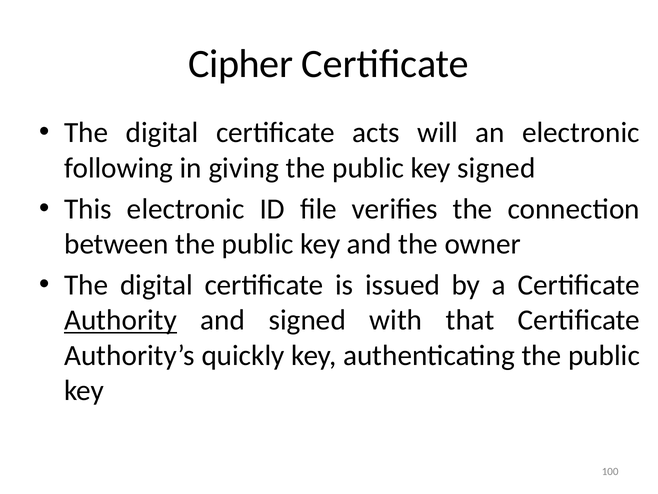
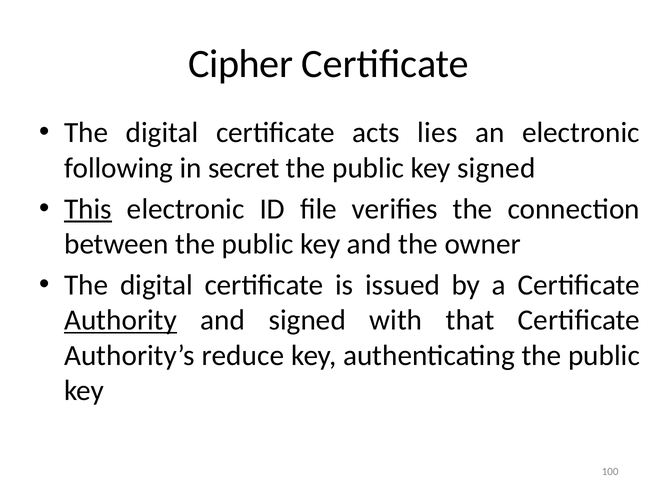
will: will -> lies (437, 133)
giving: giving -> secret (244, 168)
This underline: none -> present (88, 209)
quickly: quickly -> reduce (243, 355)
